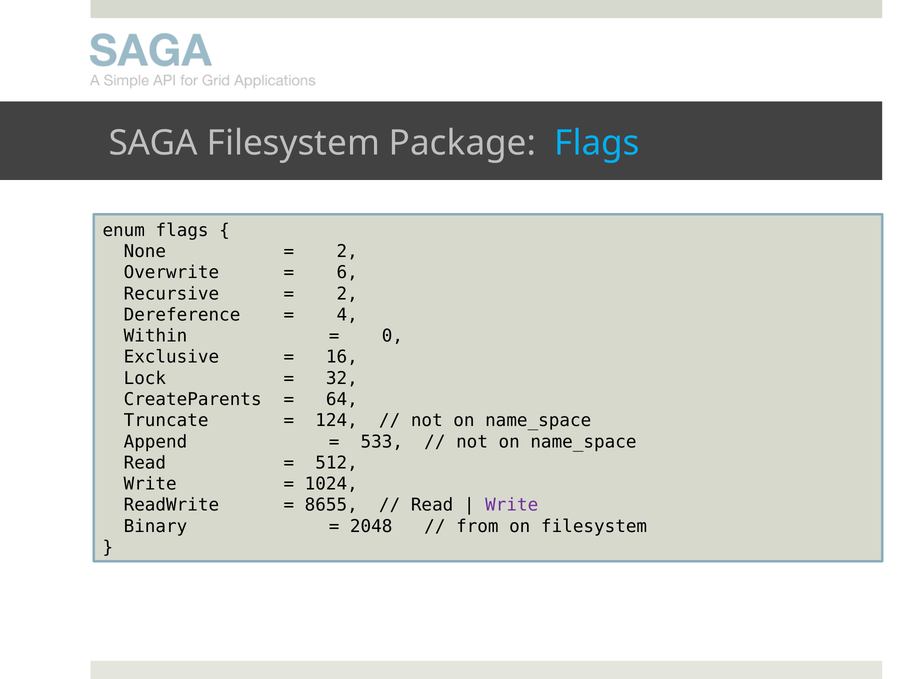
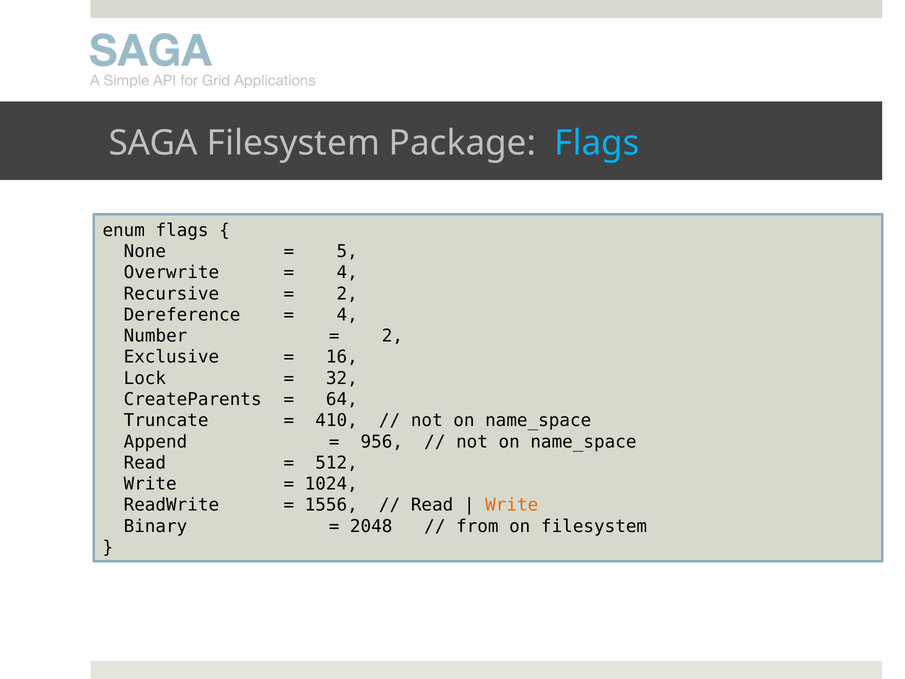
2: 2 -> 5 (347, 251)
6: 6 -> 4 (347, 273)
Within: Within -> Number (156, 336)
0: 0 -> 2 (392, 336)
124: 124 -> 410 (337, 420)
533: 533 -> 956 (382, 442)
8655: 8655 -> 1556 (331, 505)
Write colour: purple -> orange (512, 505)
